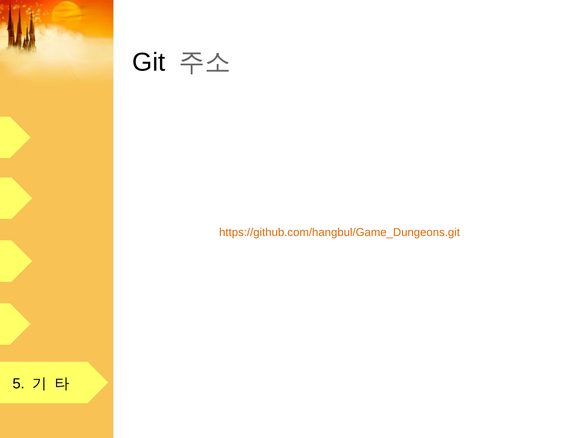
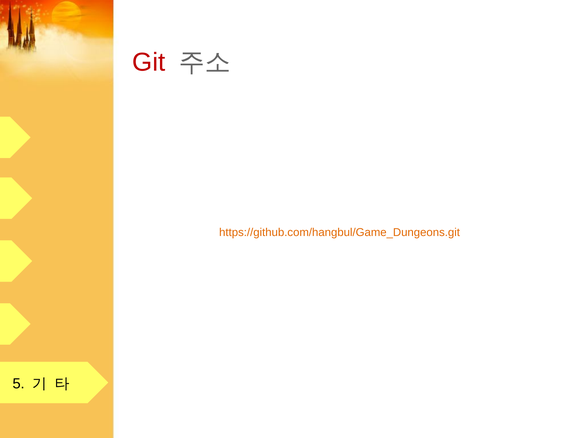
Git colour: black -> red (149, 62)
